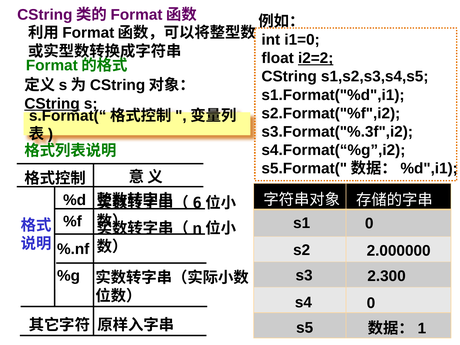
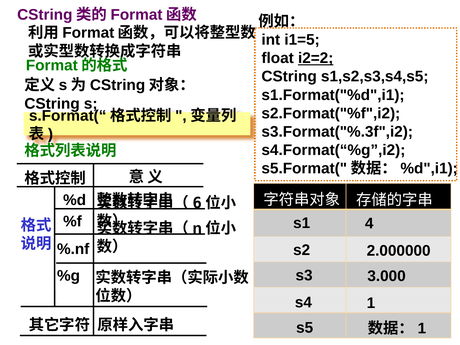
i1=0: i1=0 -> i1=5 (302, 40)
CString underline: present -> none (52, 104)
s1 0: 0 -> 4 (369, 224)
2.300: 2.300 -> 3.000 (387, 276)
s4 0: 0 -> 1 (371, 303)
